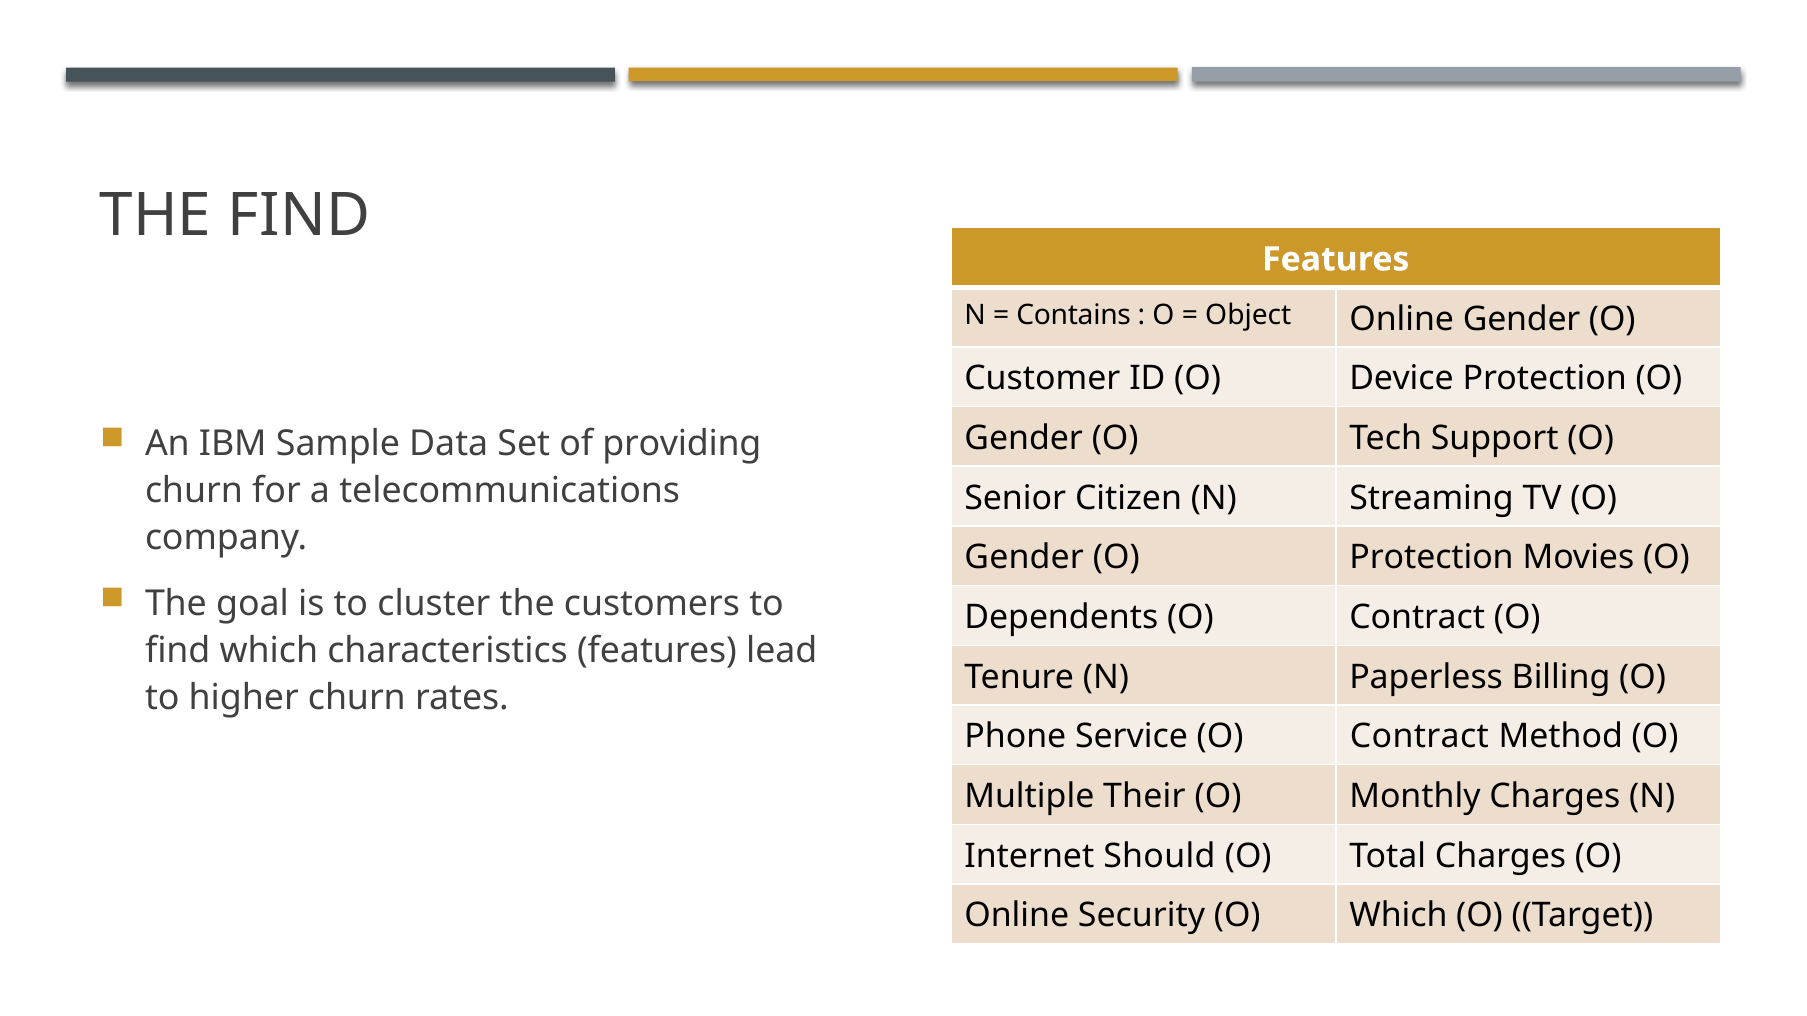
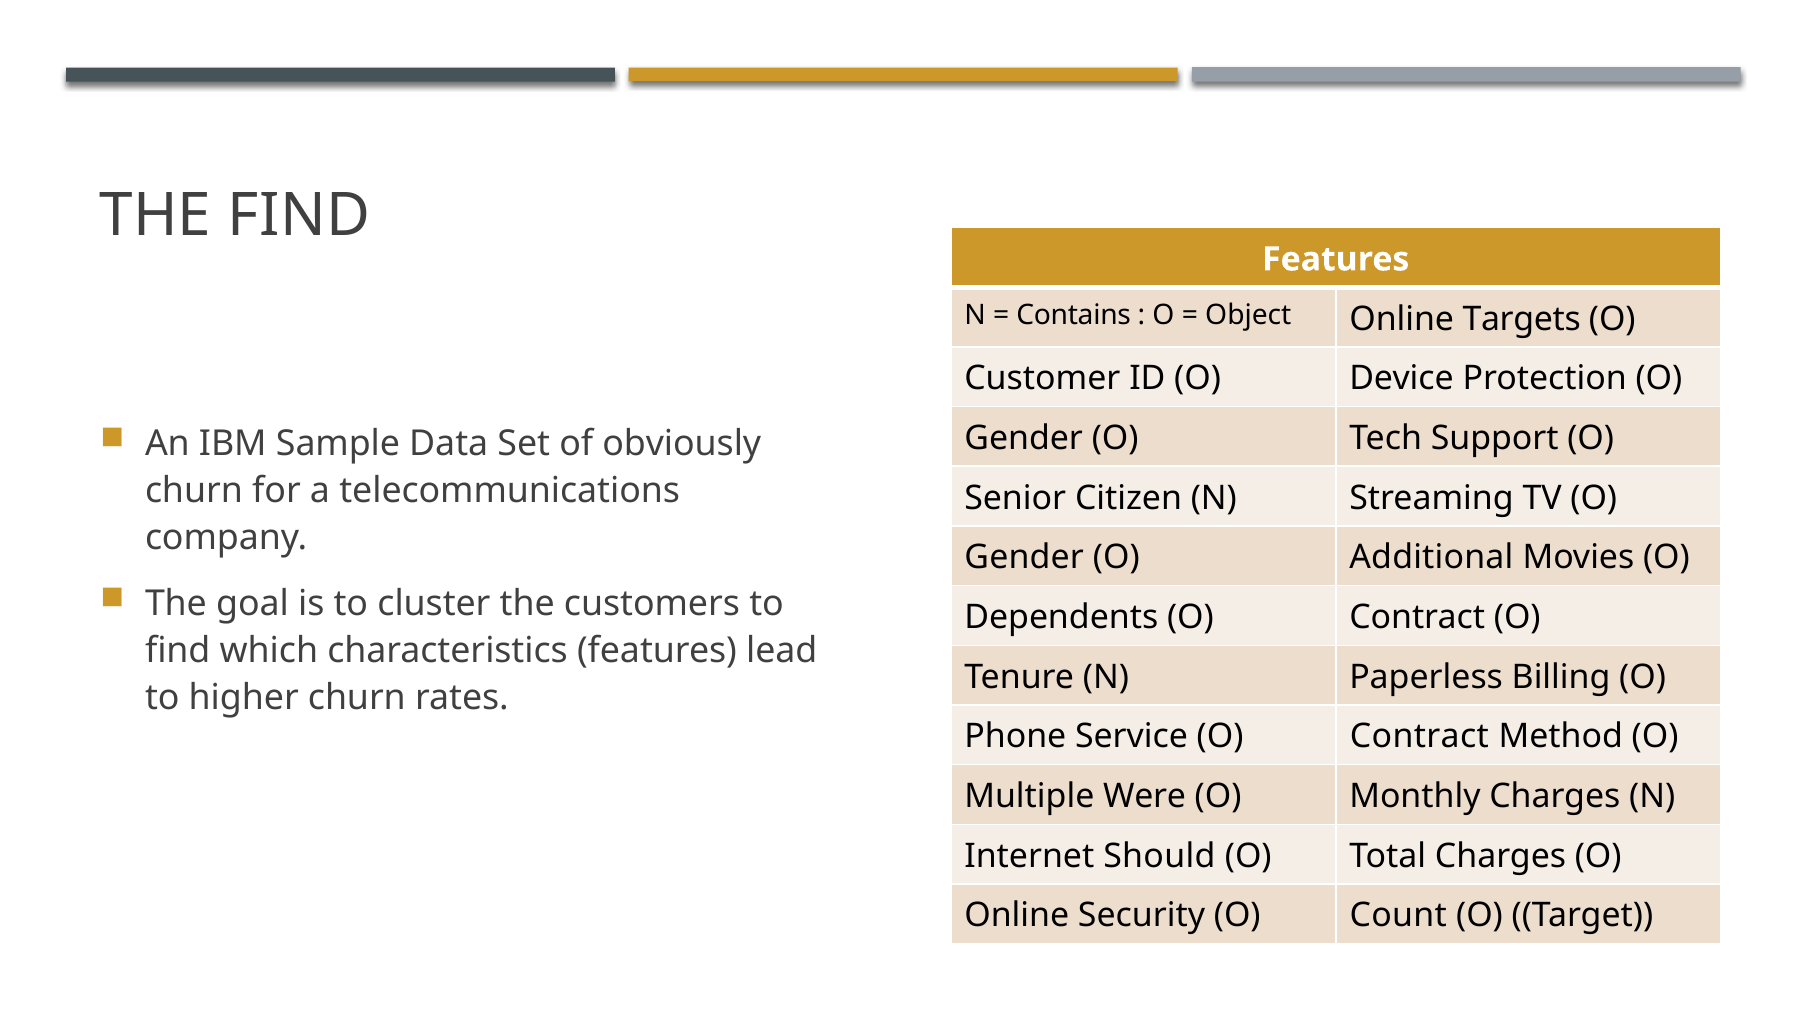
Online Gender: Gender -> Targets (1522, 319)
providing: providing -> obviously (682, 444)
O Protection: Protection -> Additional (1431, 558)
Their: Their -> Were (1145, 797)
O Which: Which -> Count (1398, 916)
